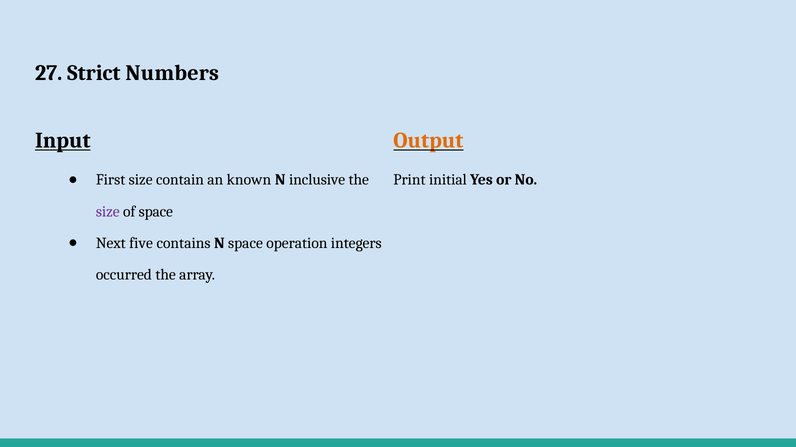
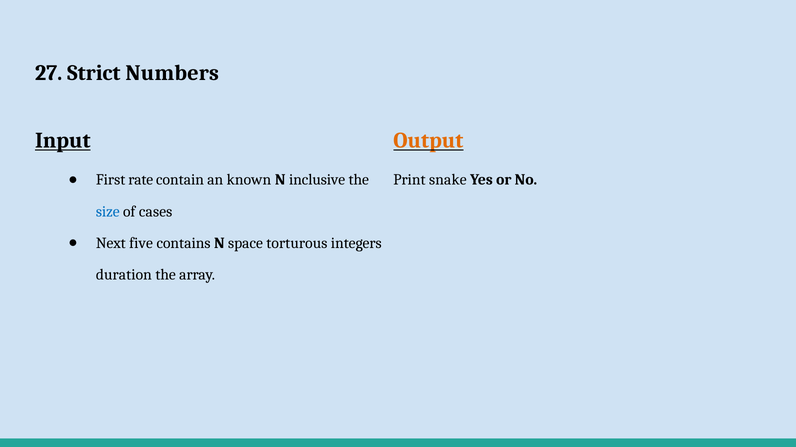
First size: size -> rate (141, 180)
initial: initial -> snake (448, 180)
size colour: purple -> blue (108, 212)
of space: space -> cases (156, 212)
operation: operation -> torturous (297, 243)
occurred: occurred -> duration (124, 275)
